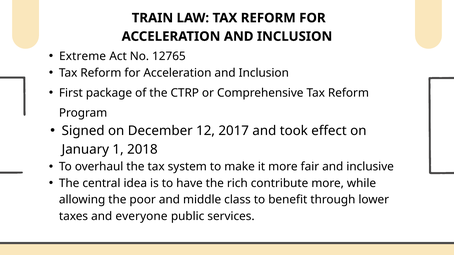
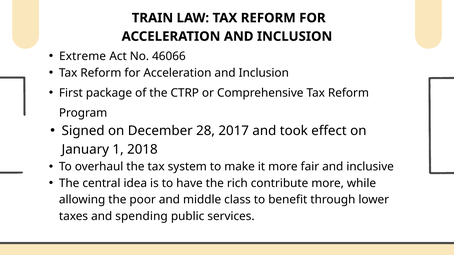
12765: 12765 -> 46066 (169, 56)
12: 12 -> 28 (206, 131)
everyone: everyone -> spending (141, 216)
